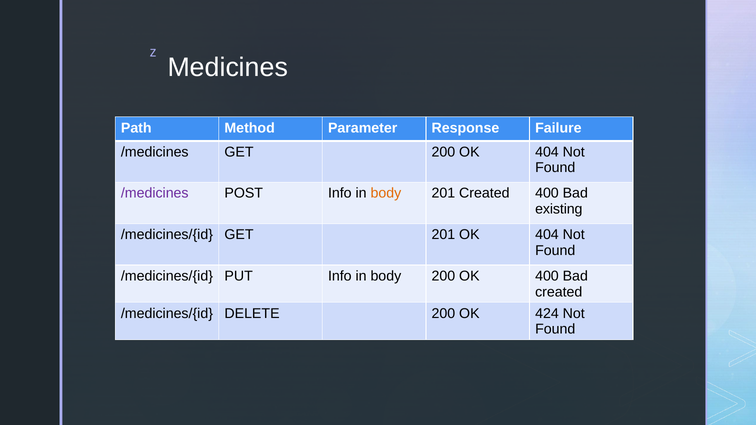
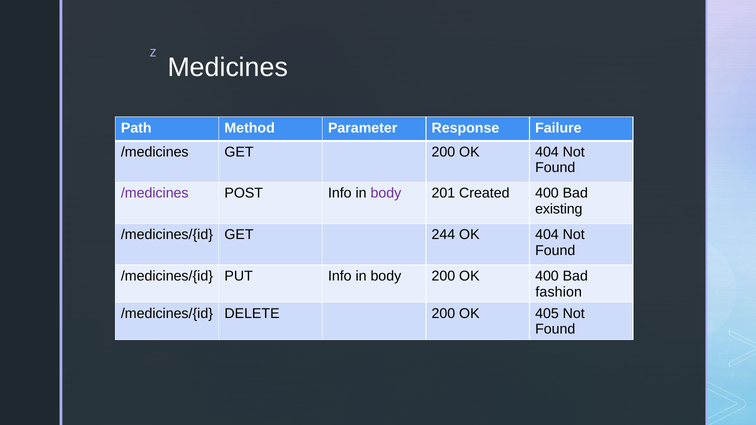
body colour: orange -> purple (386, 193)
GET 201: 201 -> 244 (443, 235)
created: created -> fashion (559, 292)
424: 424 -> 405 (547, 314)
